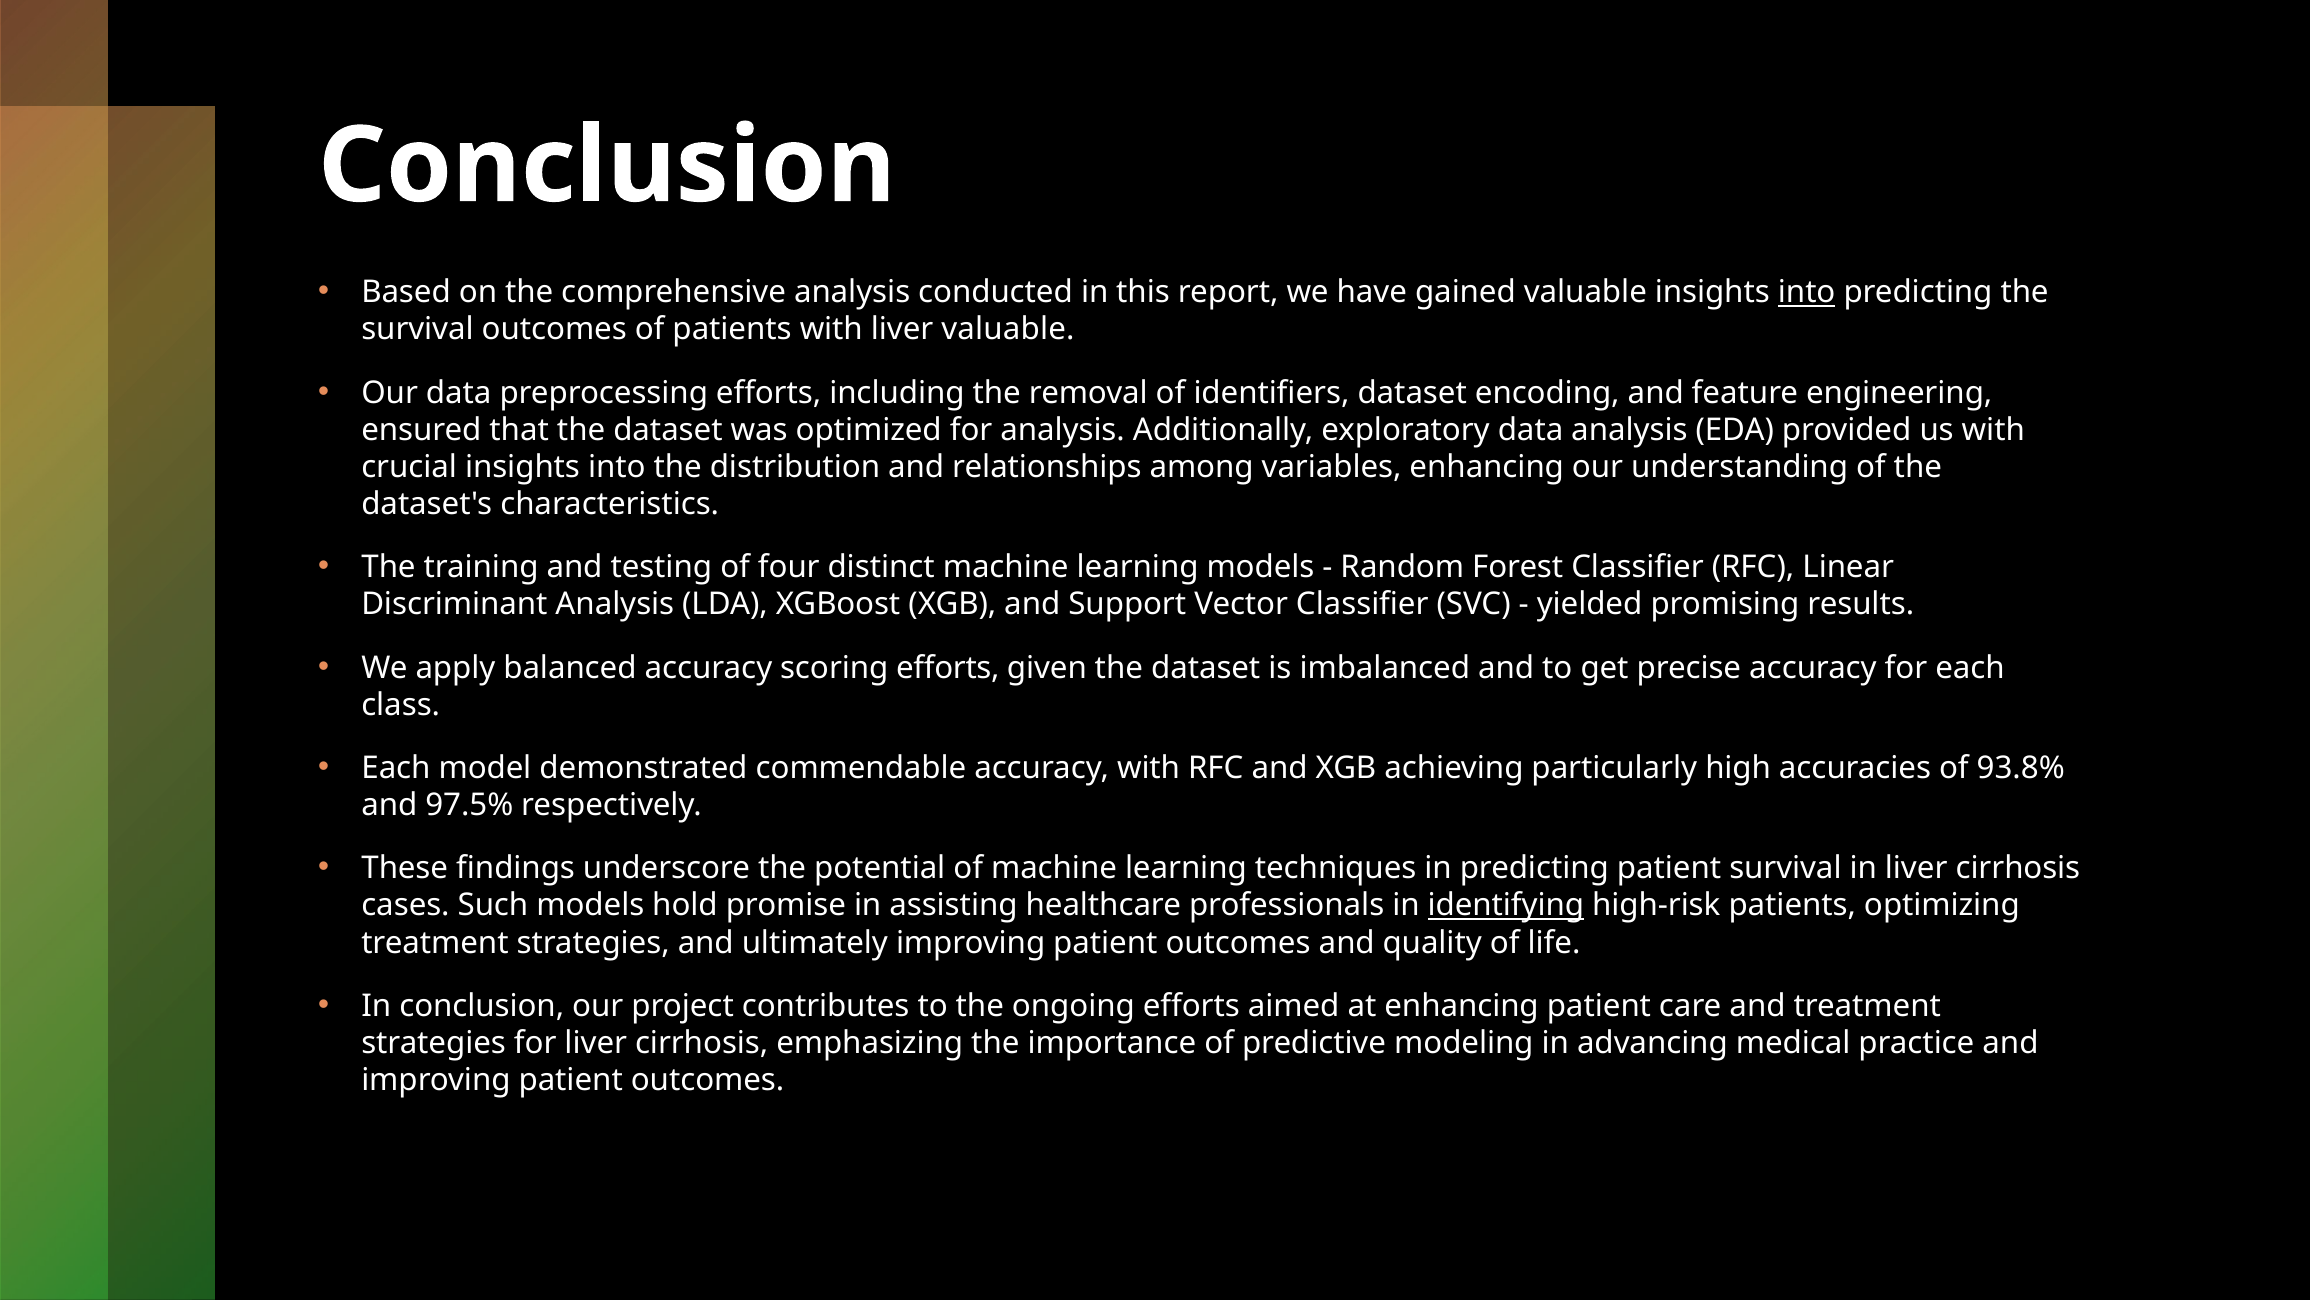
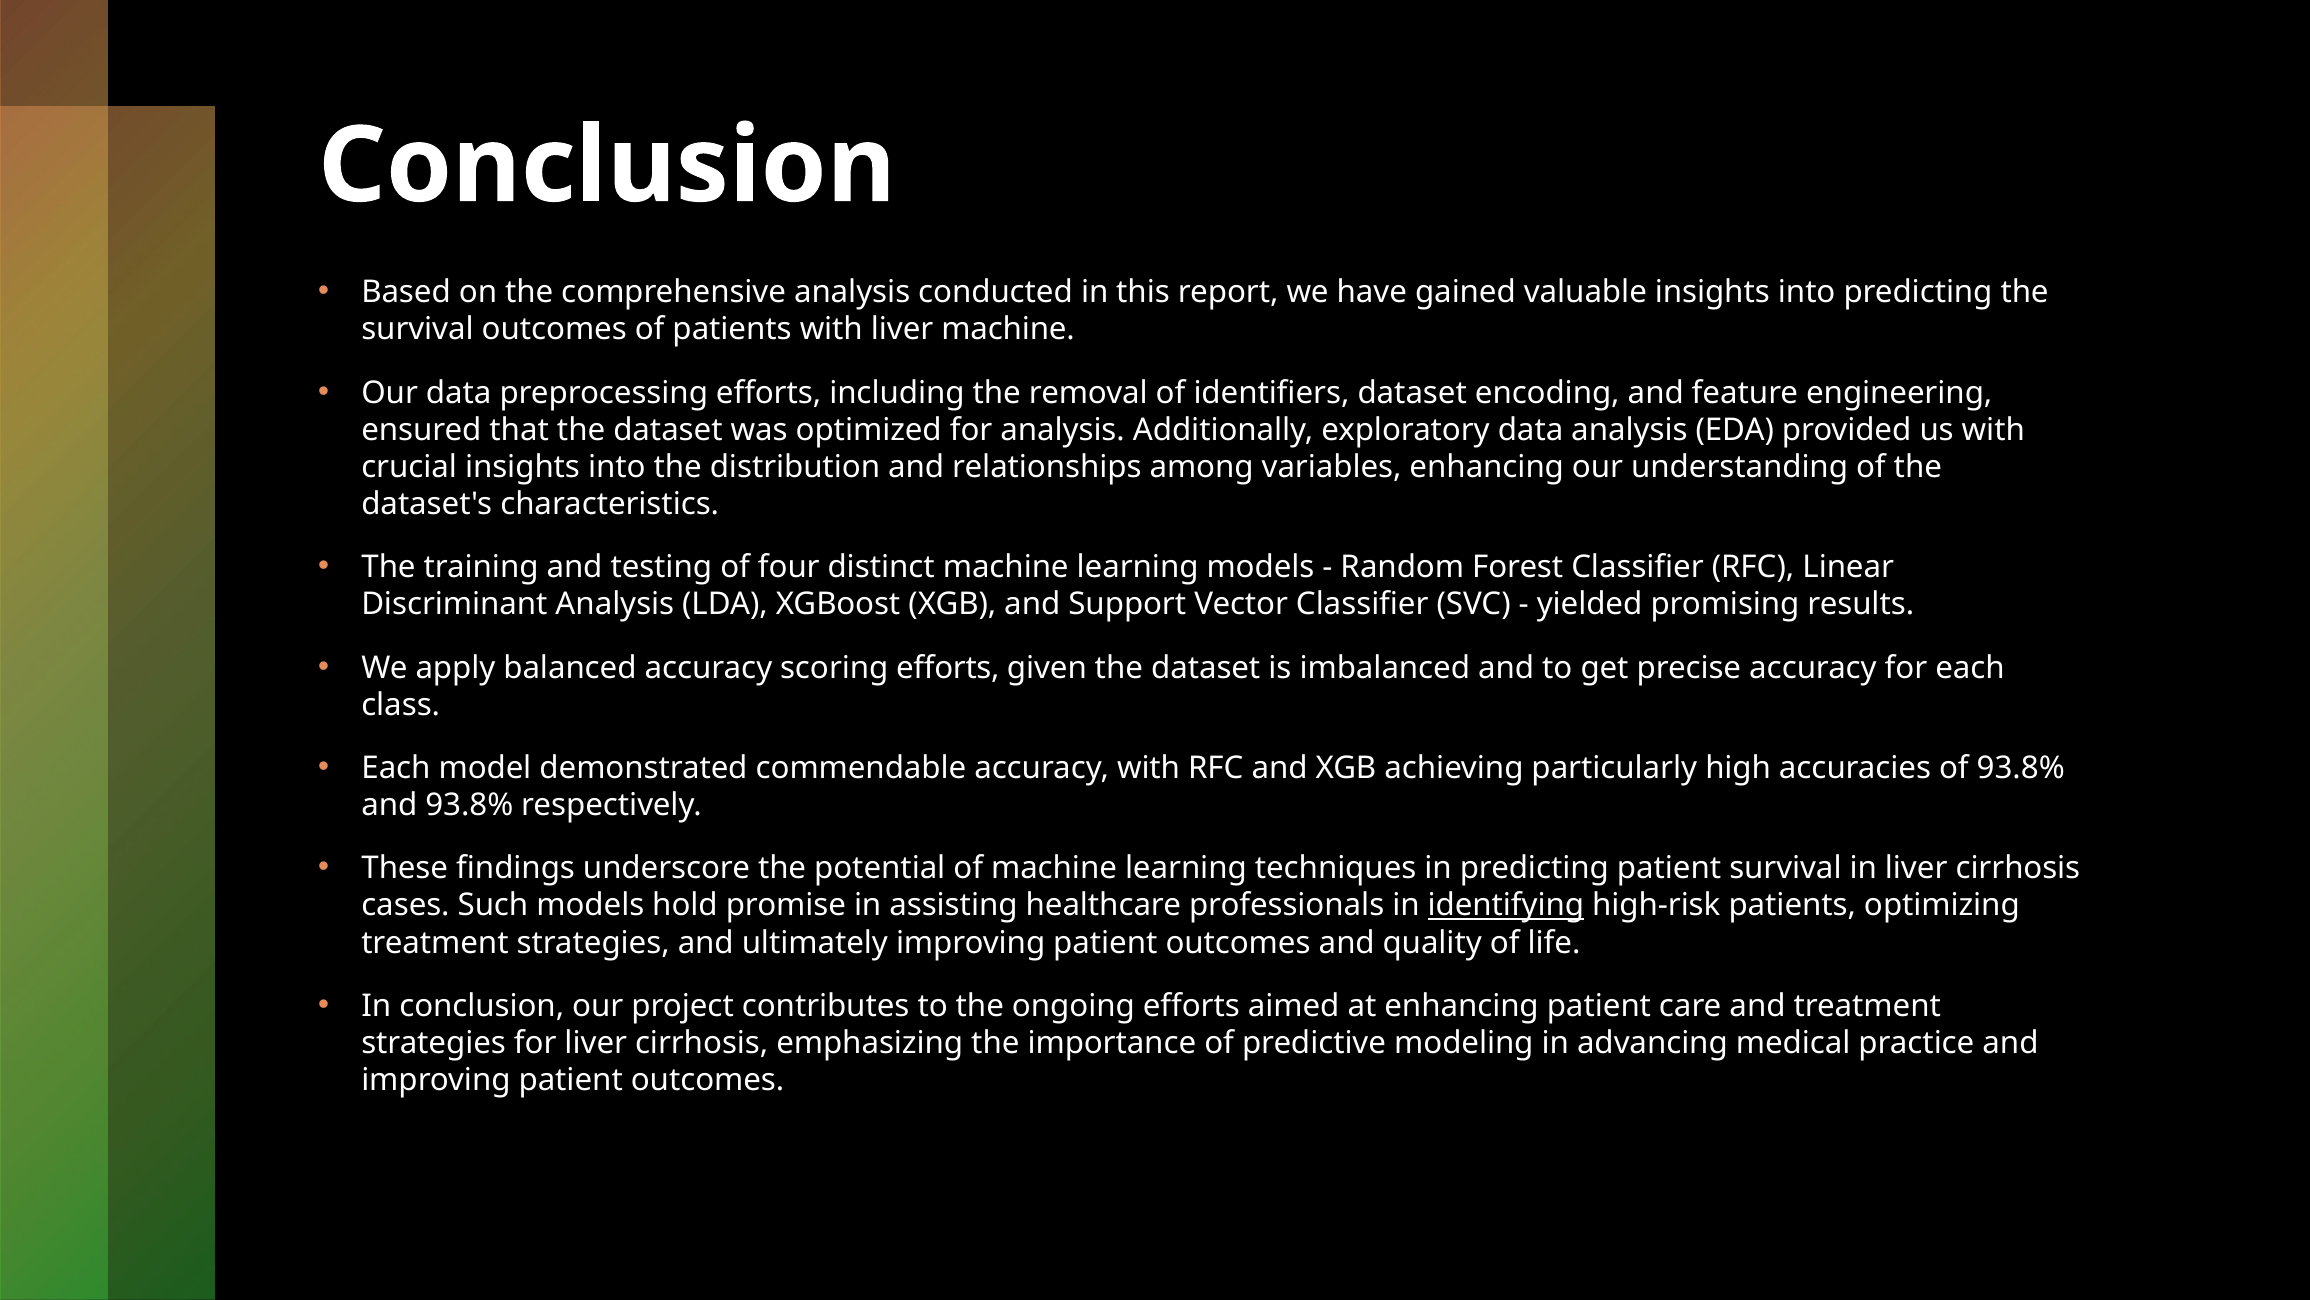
into underline: present -> none (1807, 292)
liver valuable: valuable -> machine (1008, 329)
and 97.5%: 97.5% -> 93.8% (469, 805)
